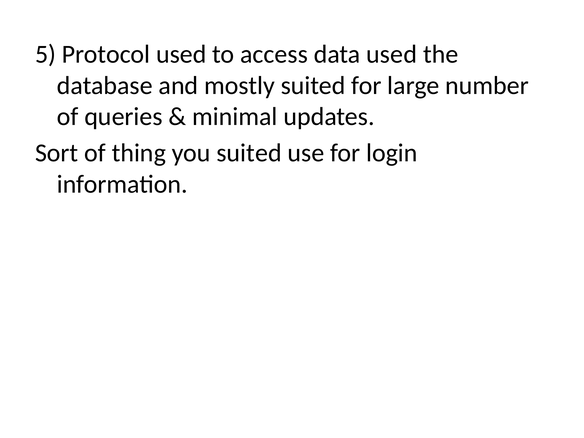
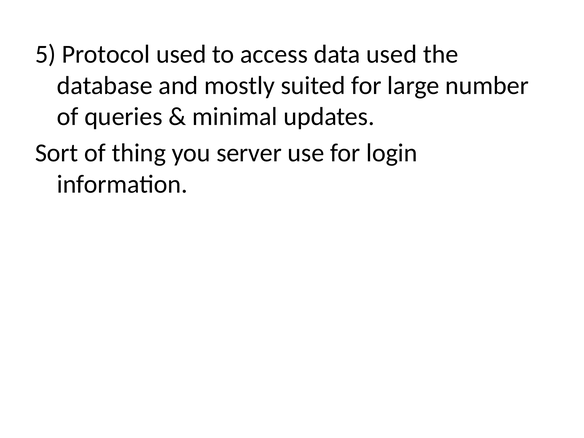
you suited: suited -> server (249, 153)
